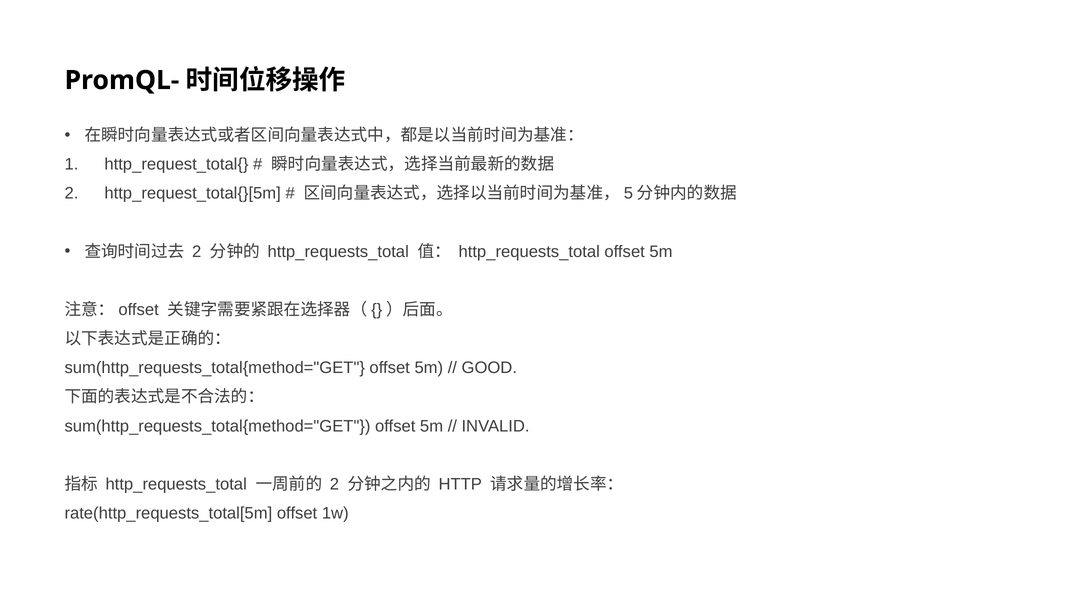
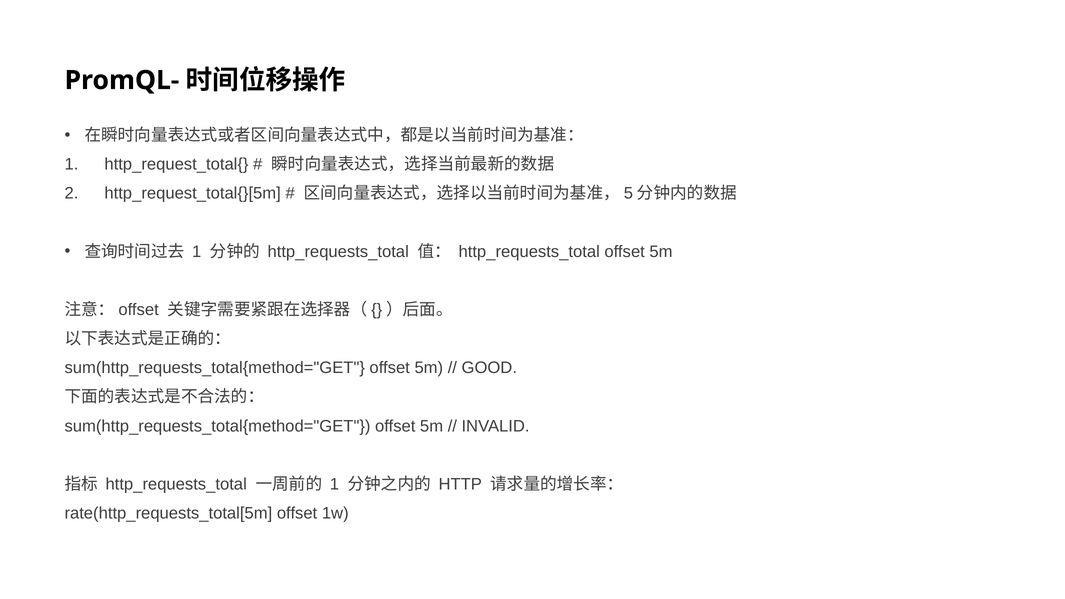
2: 2 -> 1 (197, 252)
2: 2 -> 1 (334, 484)
